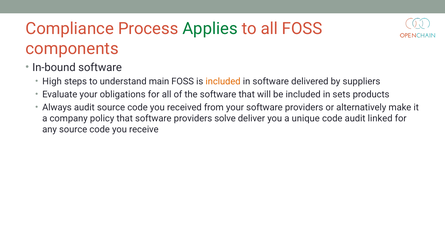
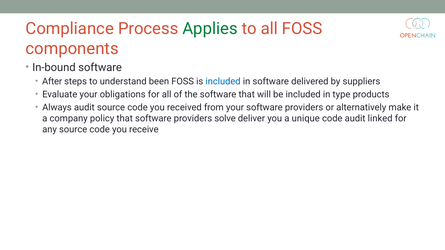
High: High -> After (52, 81)
main: main -> been (159, 81)
included colour: orange -> blue (223, 81)
sets: sets -> type (341, 94)
